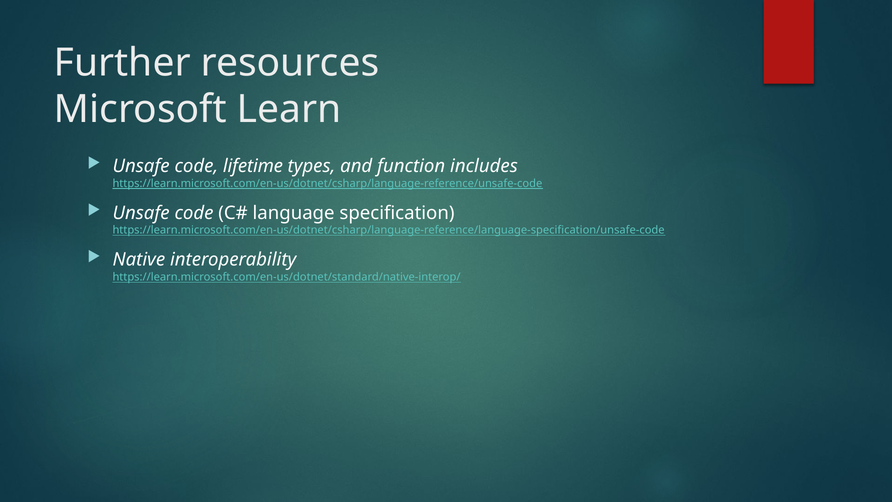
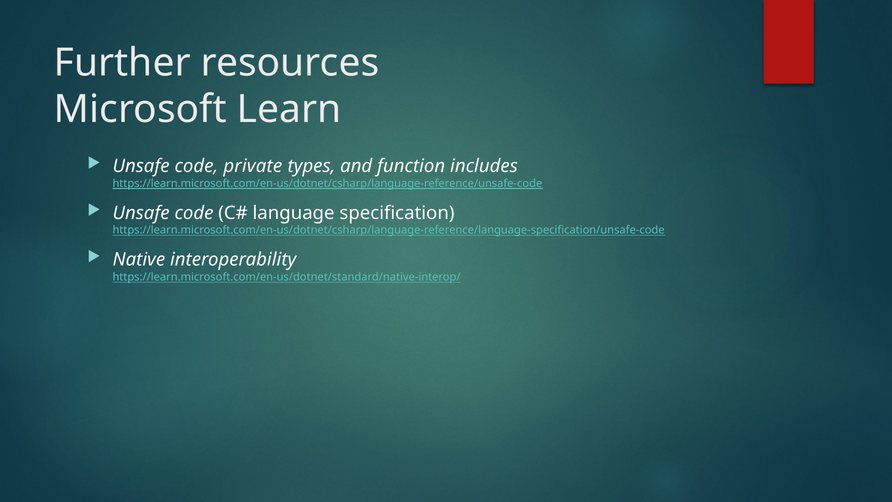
lifetime: lifetime -> private (253, 166)
